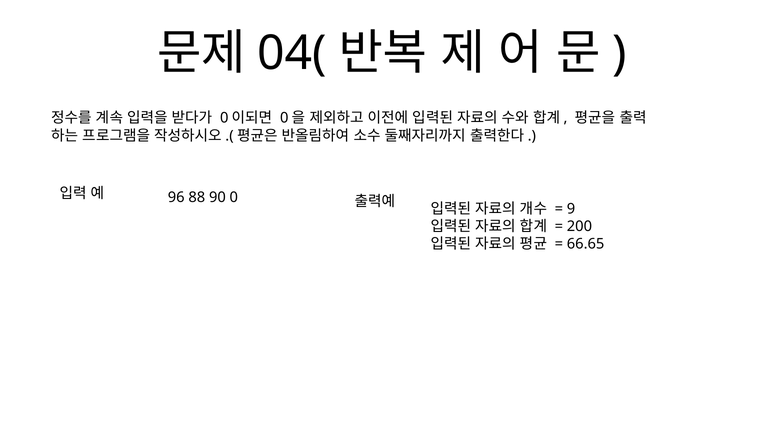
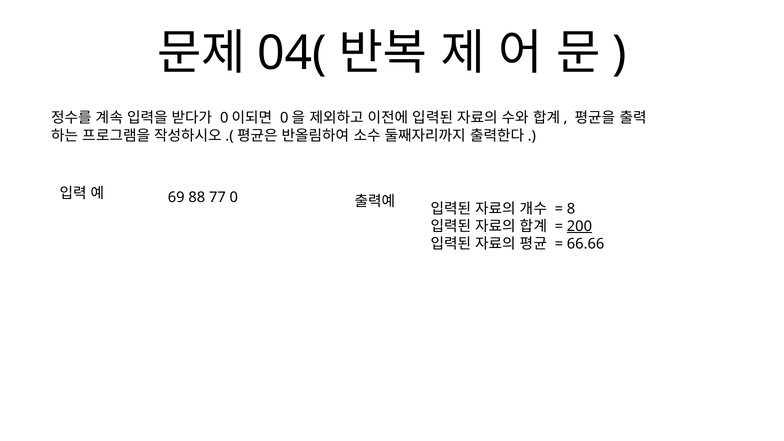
96: 96 -> 69 (176, 198)
90: 90 -> 77 (217, 198)
9: 9 -> 8 (571, 209)
200 underline: none -> present (579, 226)
66.65: 66.65 -> 66.66 (586, 244)
